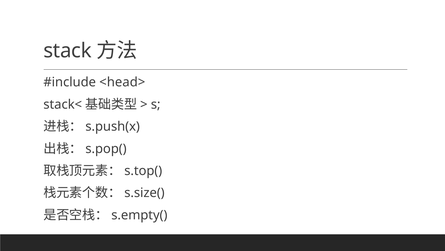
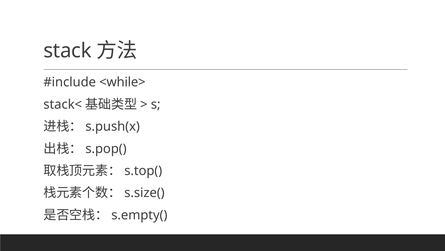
<head>: <head> -> <while> (122, 82)
